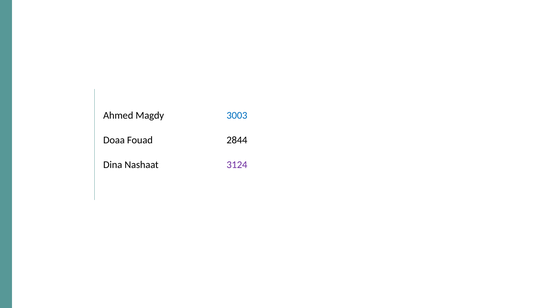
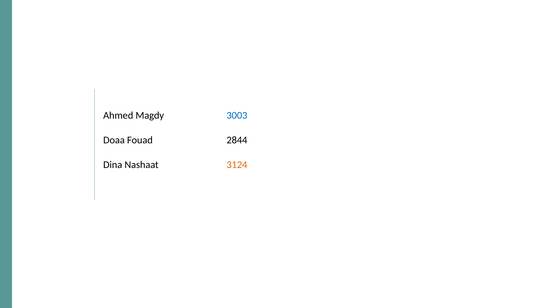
3124 colour: purple -> orange (237, 165)
